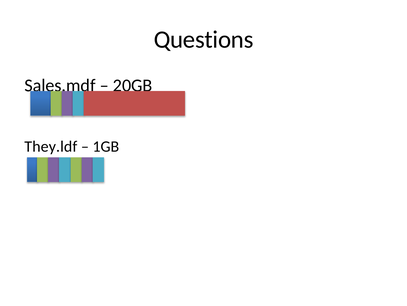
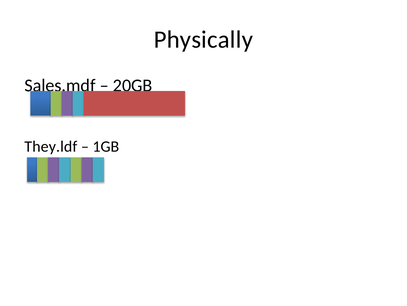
Questions: Questions -> Physically (203, 39)
